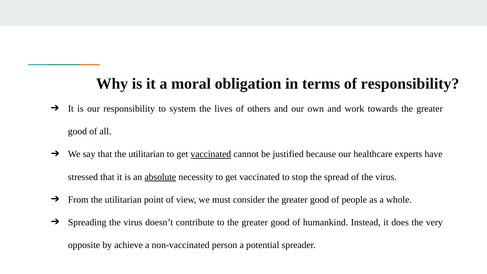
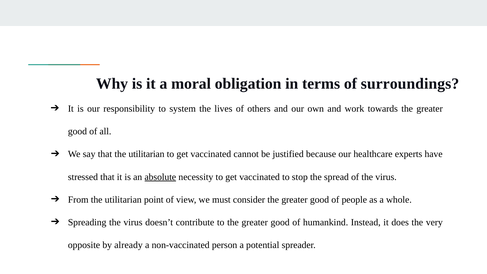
of responsibility: responsibility -> surroundings (410, 84)
vaccinated underline: present -> none (211, 154)
achieve: achieve -> already (128, 245)
